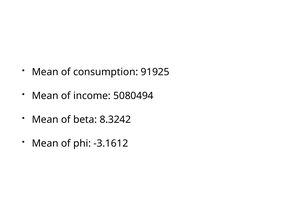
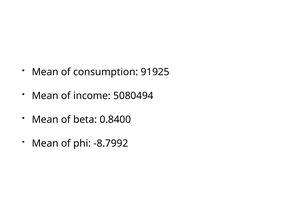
8.3242: 8.3242 -> 0.8400 (115, 120)
-3.1612: -3.1612 -> -8.7992 (111, 144)
